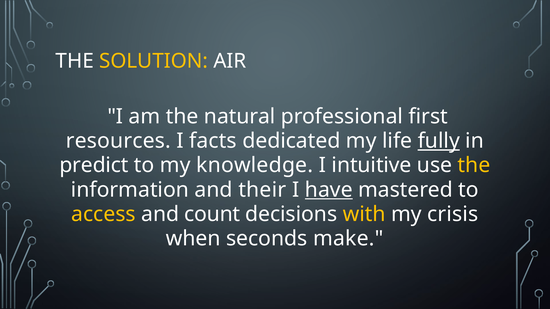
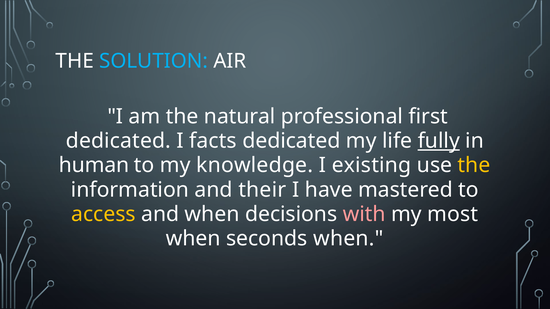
SOLUTION colour: yellow -> light blue (154, 61)
resources: resources -> dedicated (118, 141)
predict: predict -> human (94, 166)
intuitive: intuitive -> existing (371, 166)
have underline: present -> none (329, 190)
and count: count -> when (212, 214)
with colour: yellow -> pink (364, 214)
crisis: crisis -> most (453, 214)
seconds make: make -> when (348, 239)
